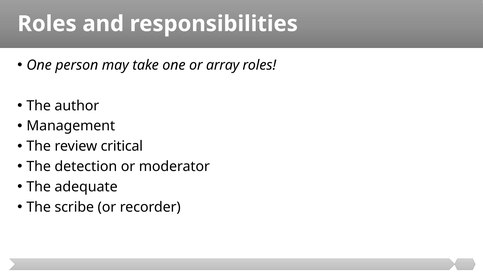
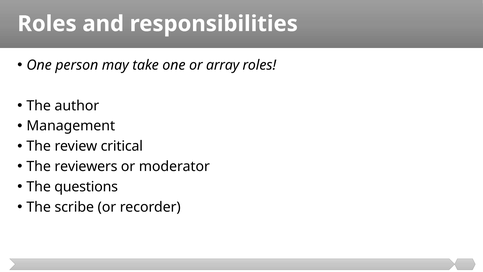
detection: detection -> reviewers (86, 166)
adequate: adequate -> questions (86, 187)
